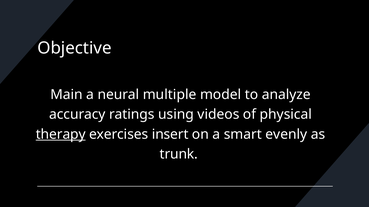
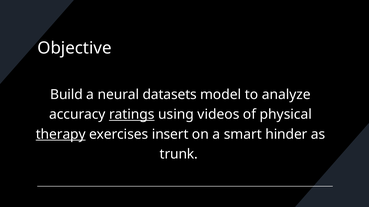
Main: Main -> Build (66, 95)
multiple: multiple -> datasets (170, 95)
ratings underline: none -> present (132, 115)
evenly: evenly -> hinder (286, 135)
